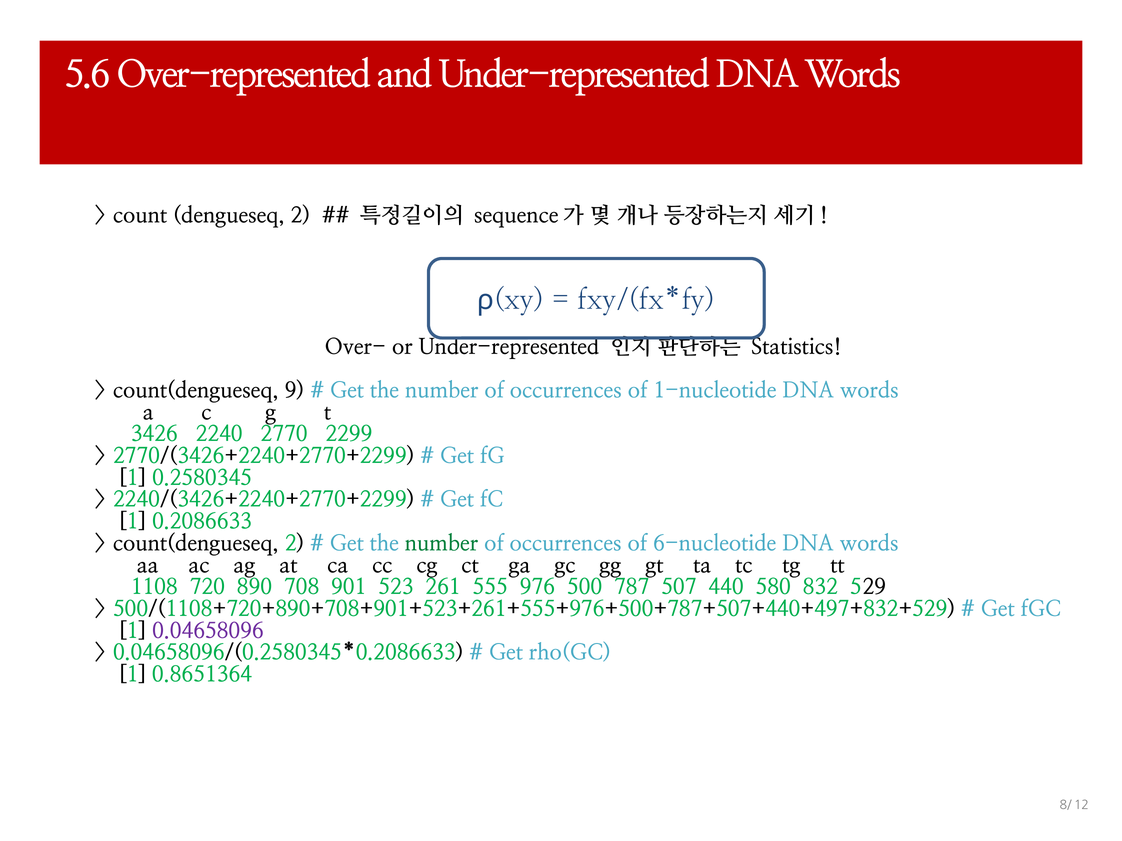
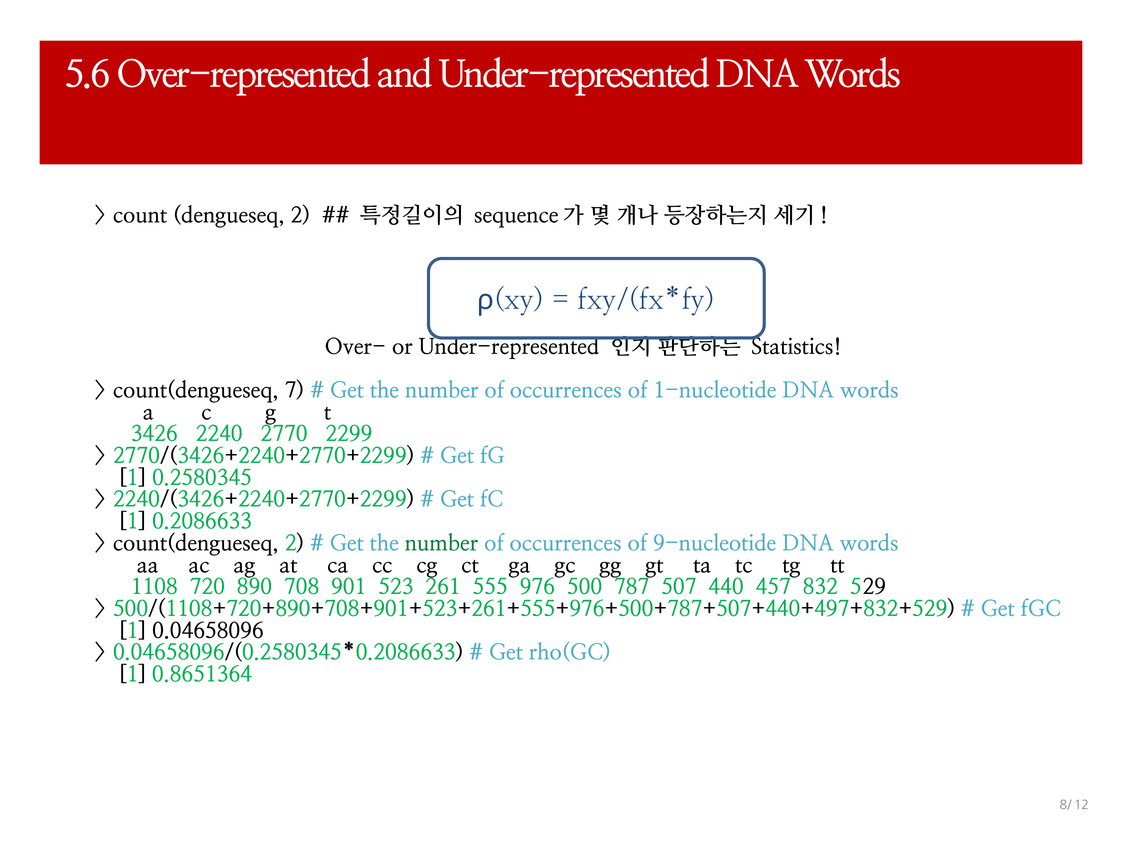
9: 9 -> 7 (295, 391)
6-nucleotide: 6-nucleotide -> 9-nucleotide (715, 544)
580: 580 -> 457 (773, 588)
0.04658096 colour: purple -> black (208, 631)
